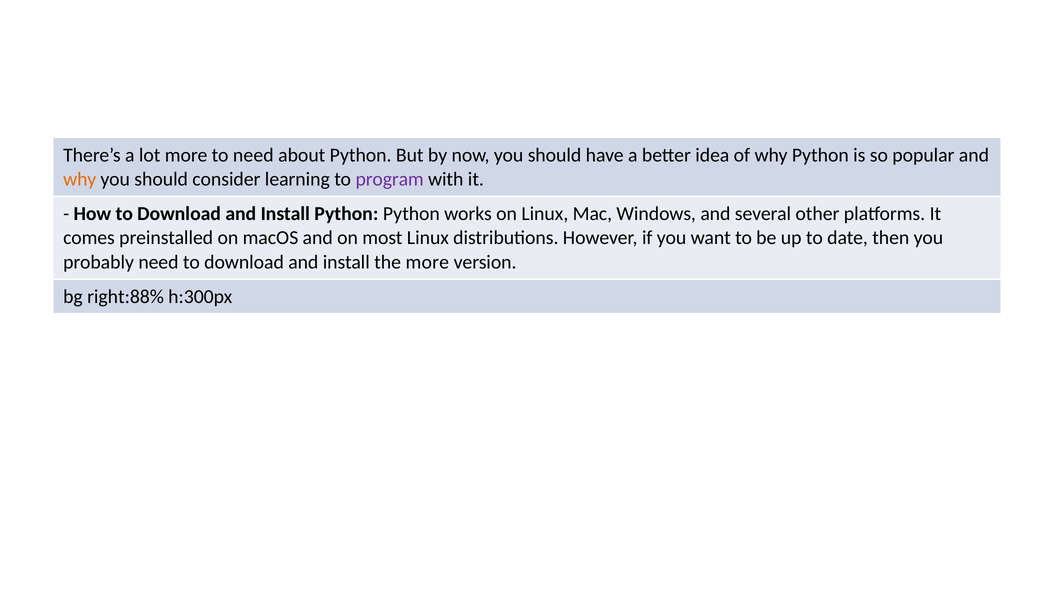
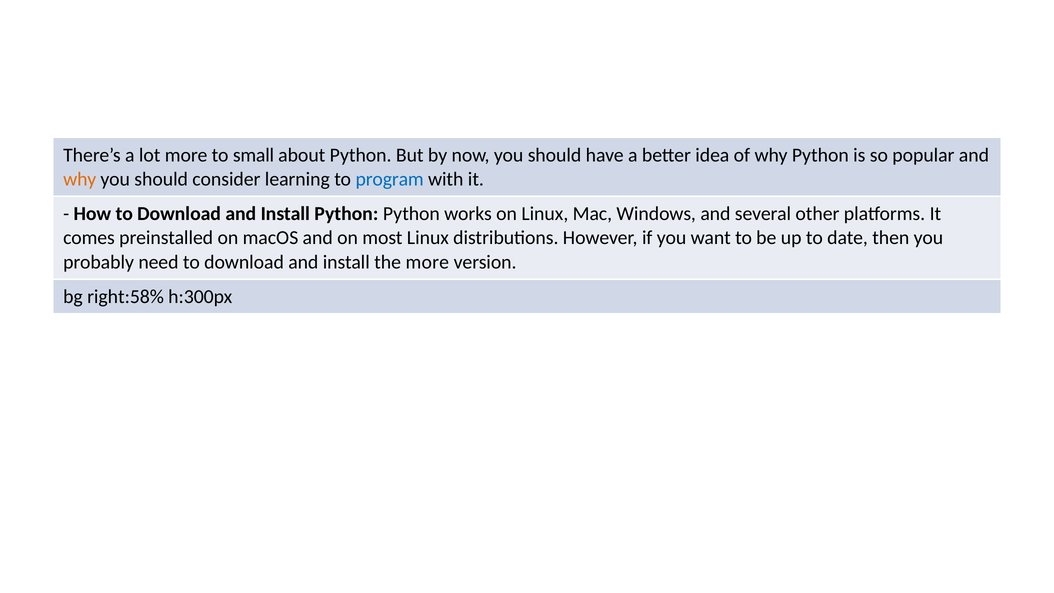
to need: need -> small (254, 155)
program colour: purple -> blue (390, 179)
right:88%: right:88% -> right:58% (126, 297)
